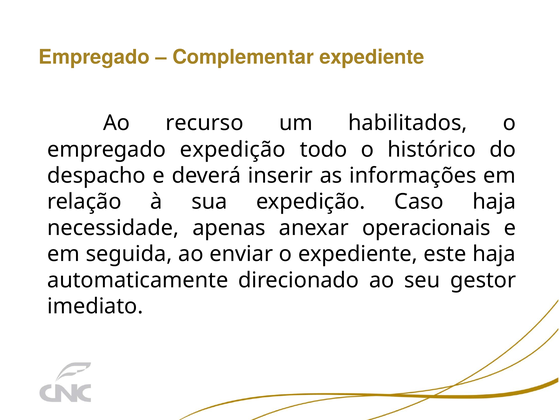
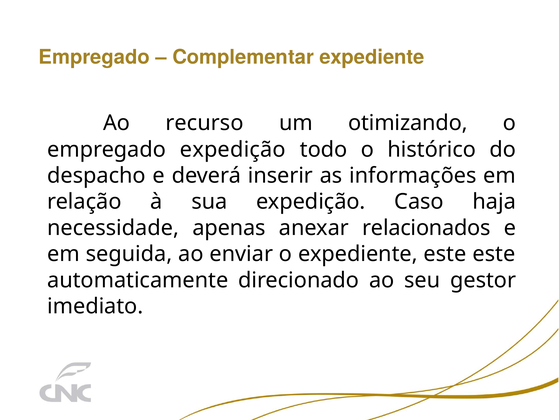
habilitados: habilitados -> otimizando (408, 123)
operacionais: operacionais -> relacionados (426, 228)
este haja: haja -> este (494, 254)
